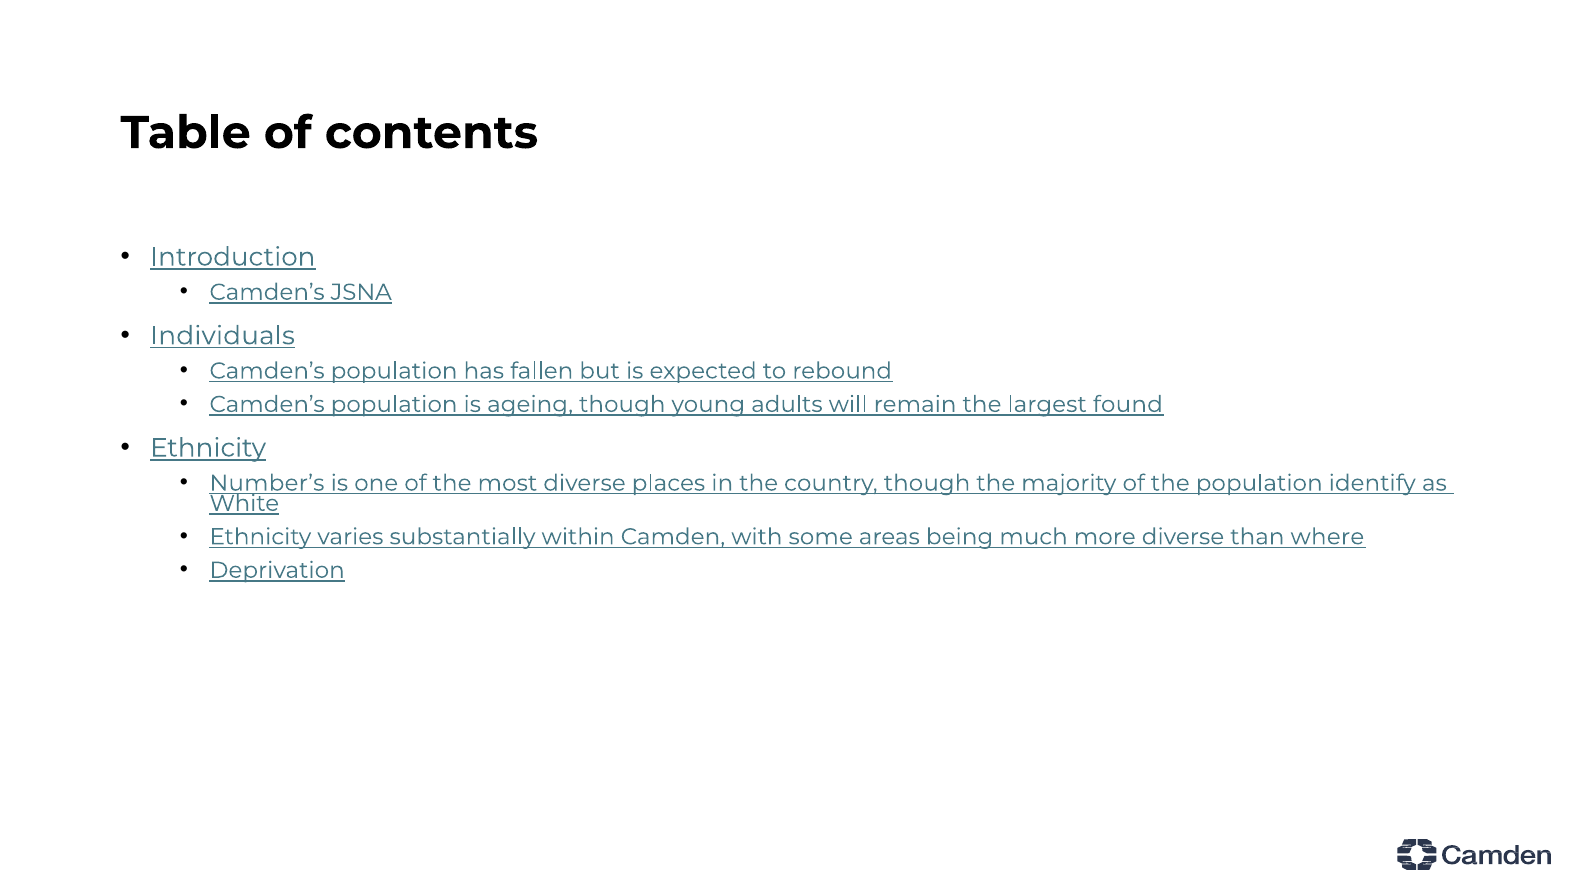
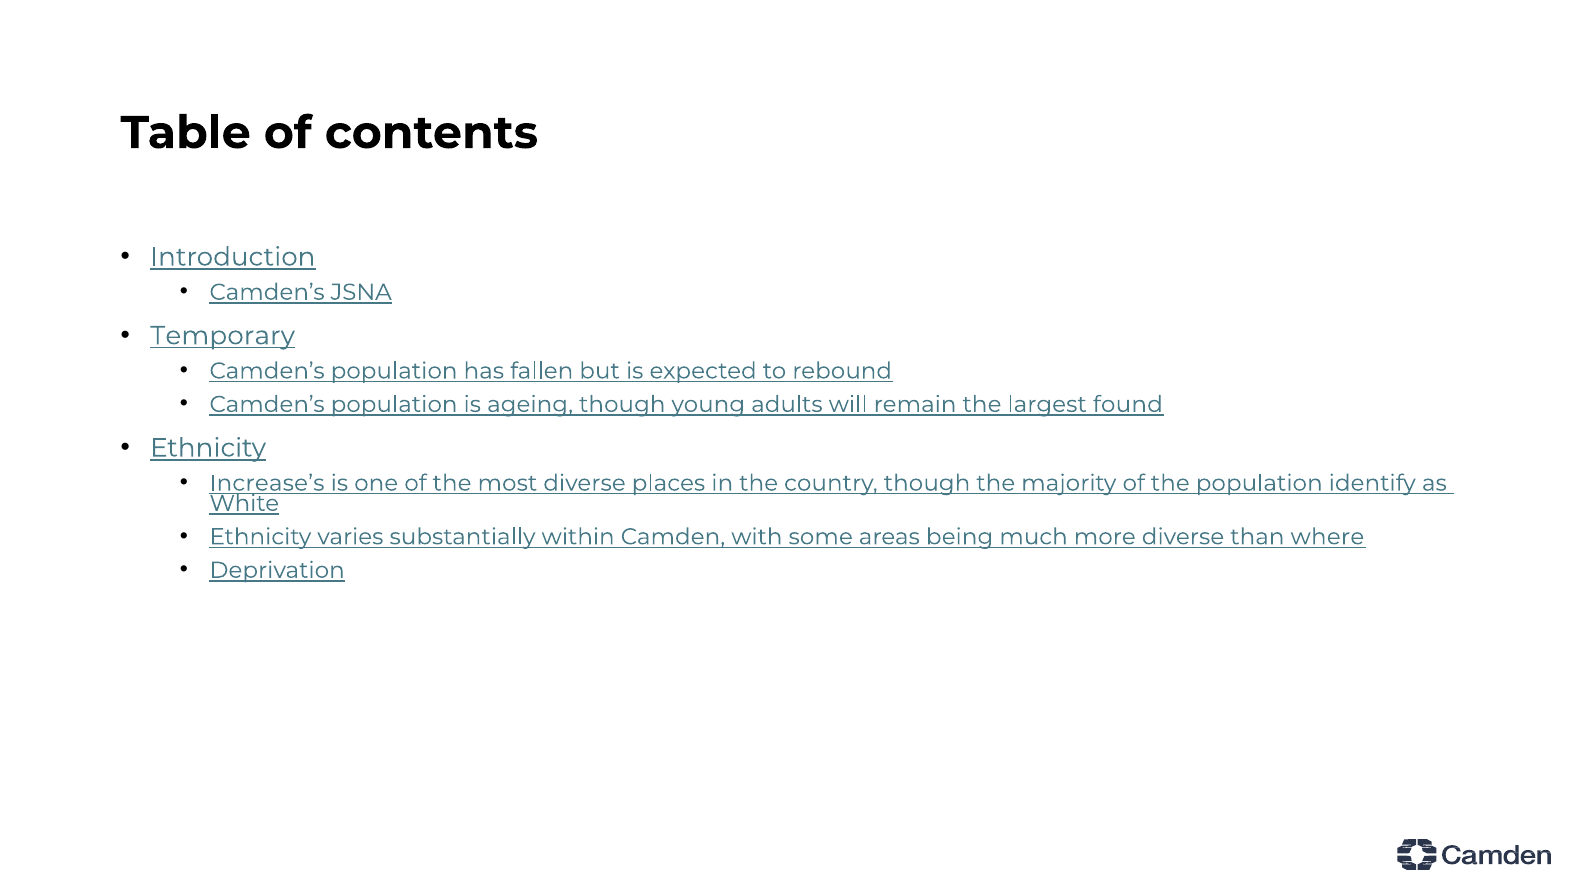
Individuals: Individuals -> Temporary (223, 336)
Number’s: Number’s -> Increase’s (267, 483)
